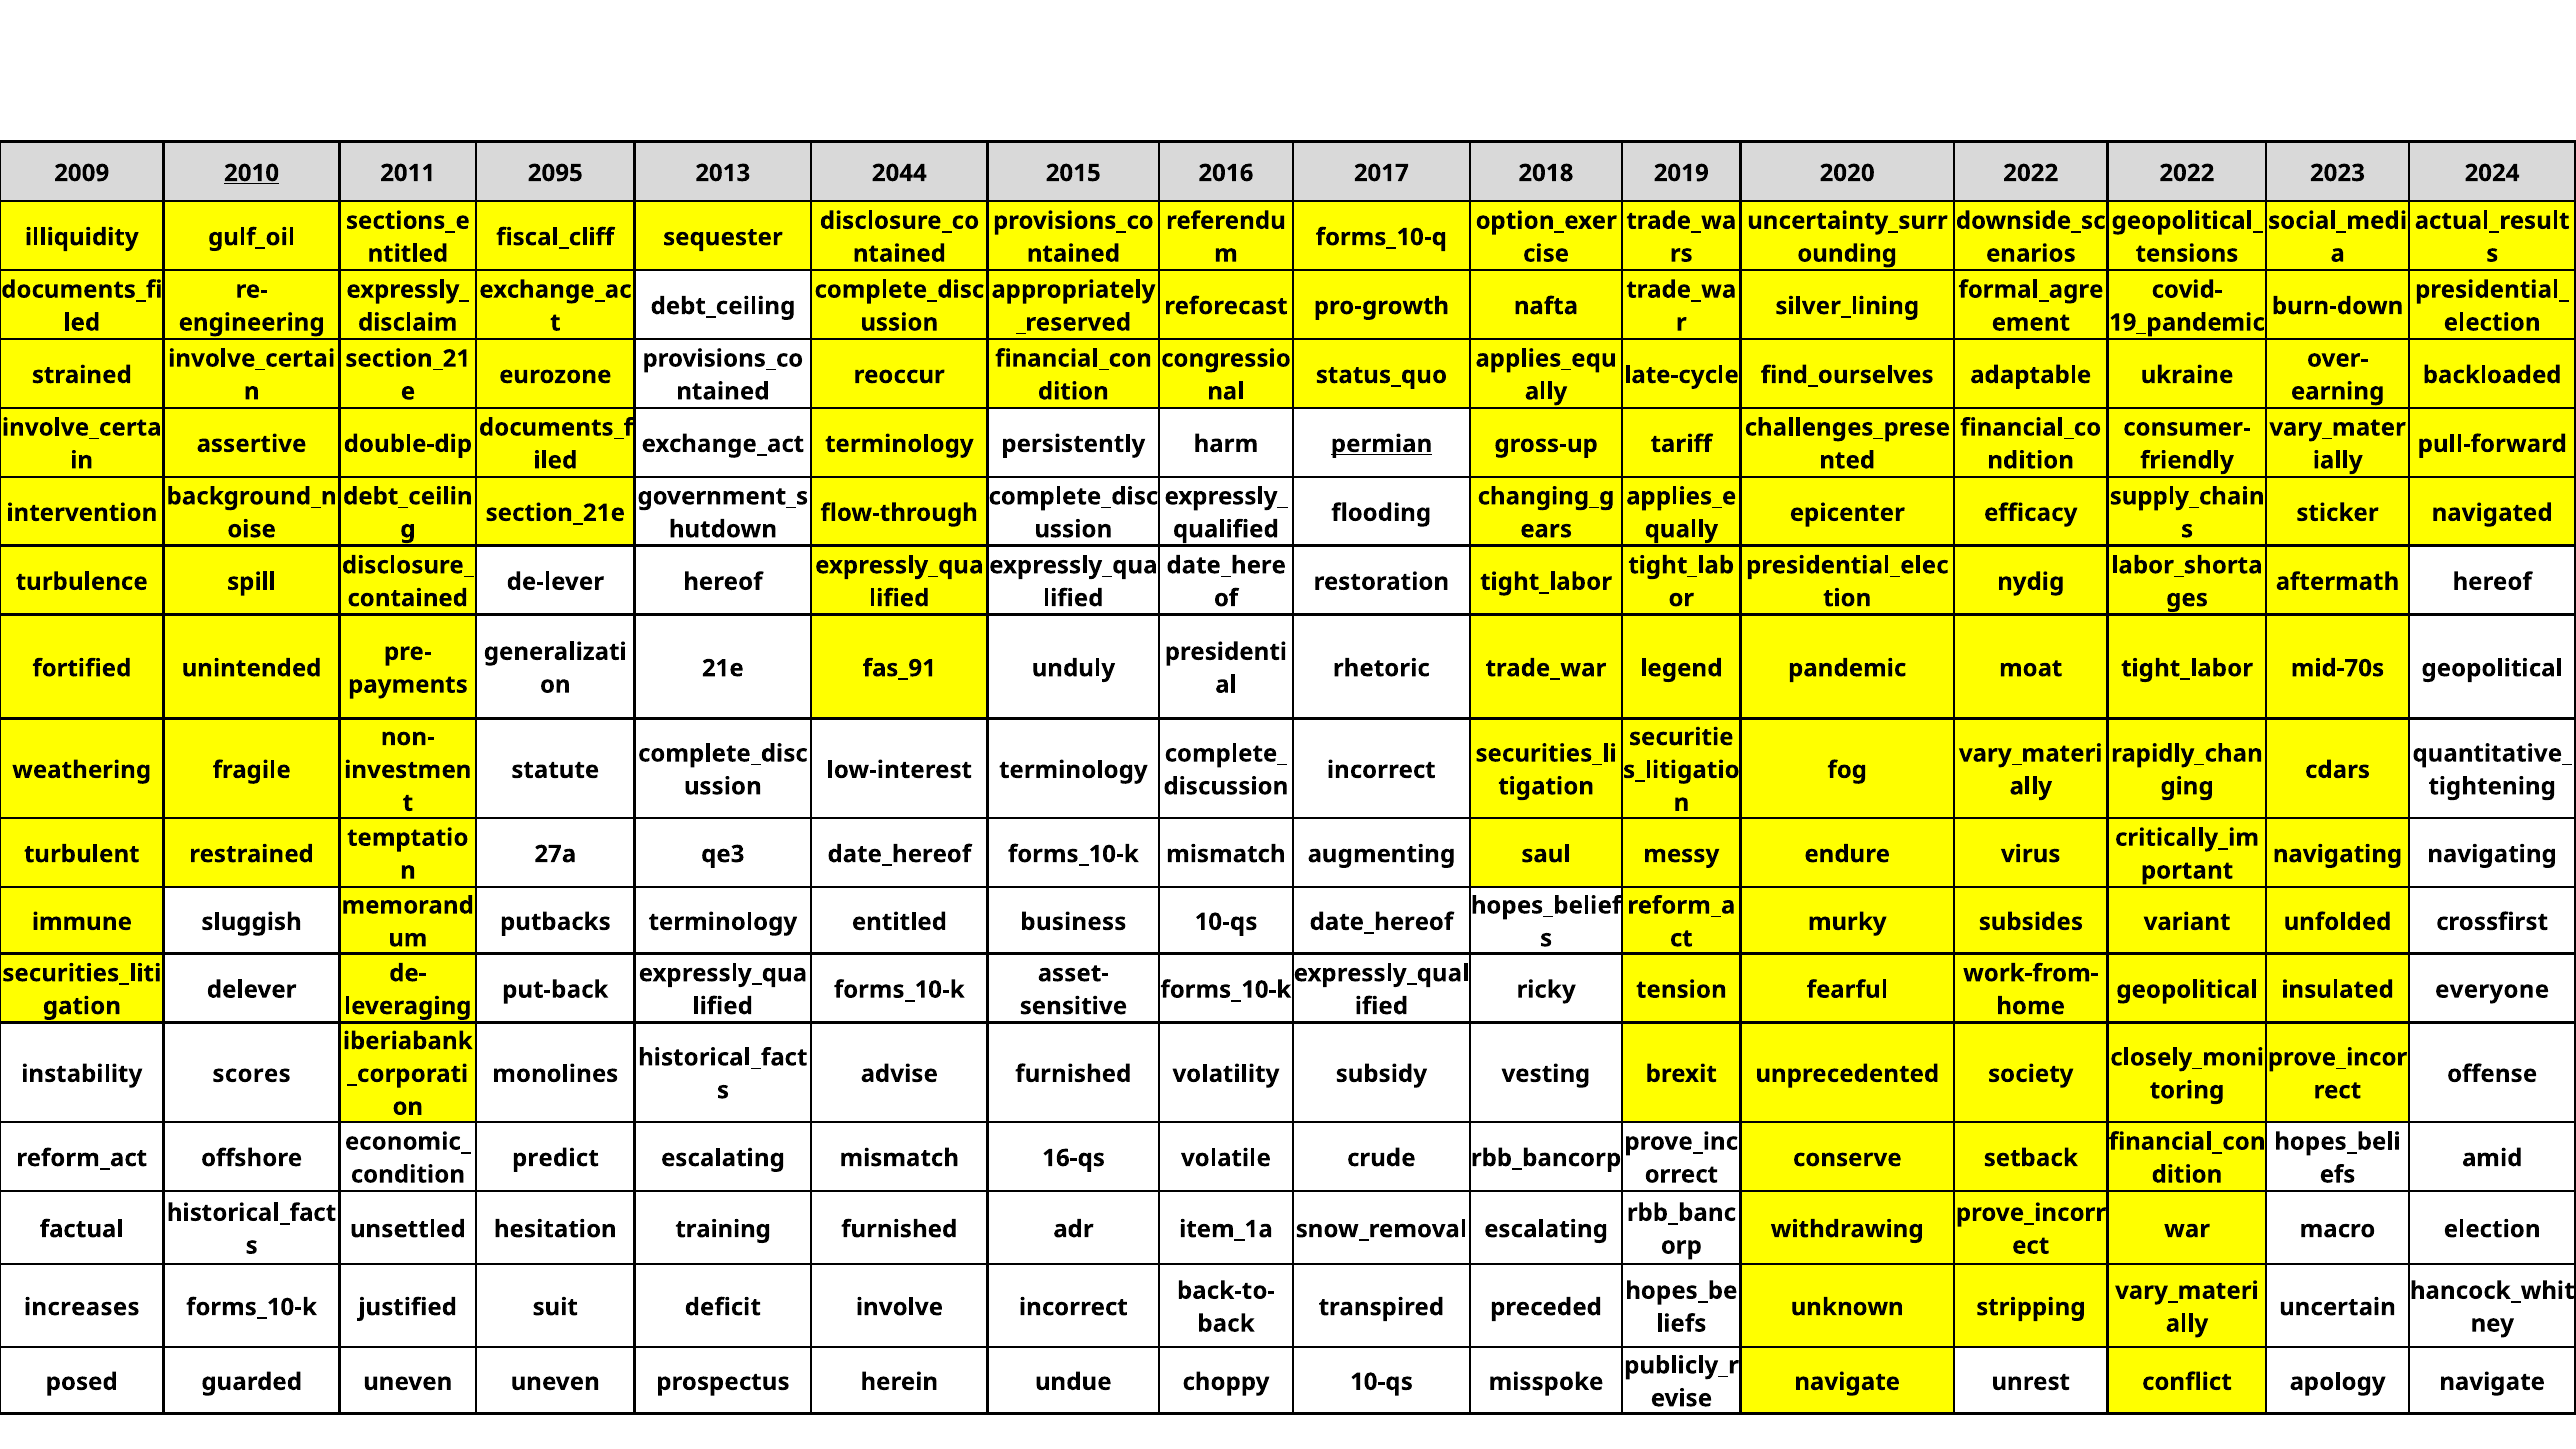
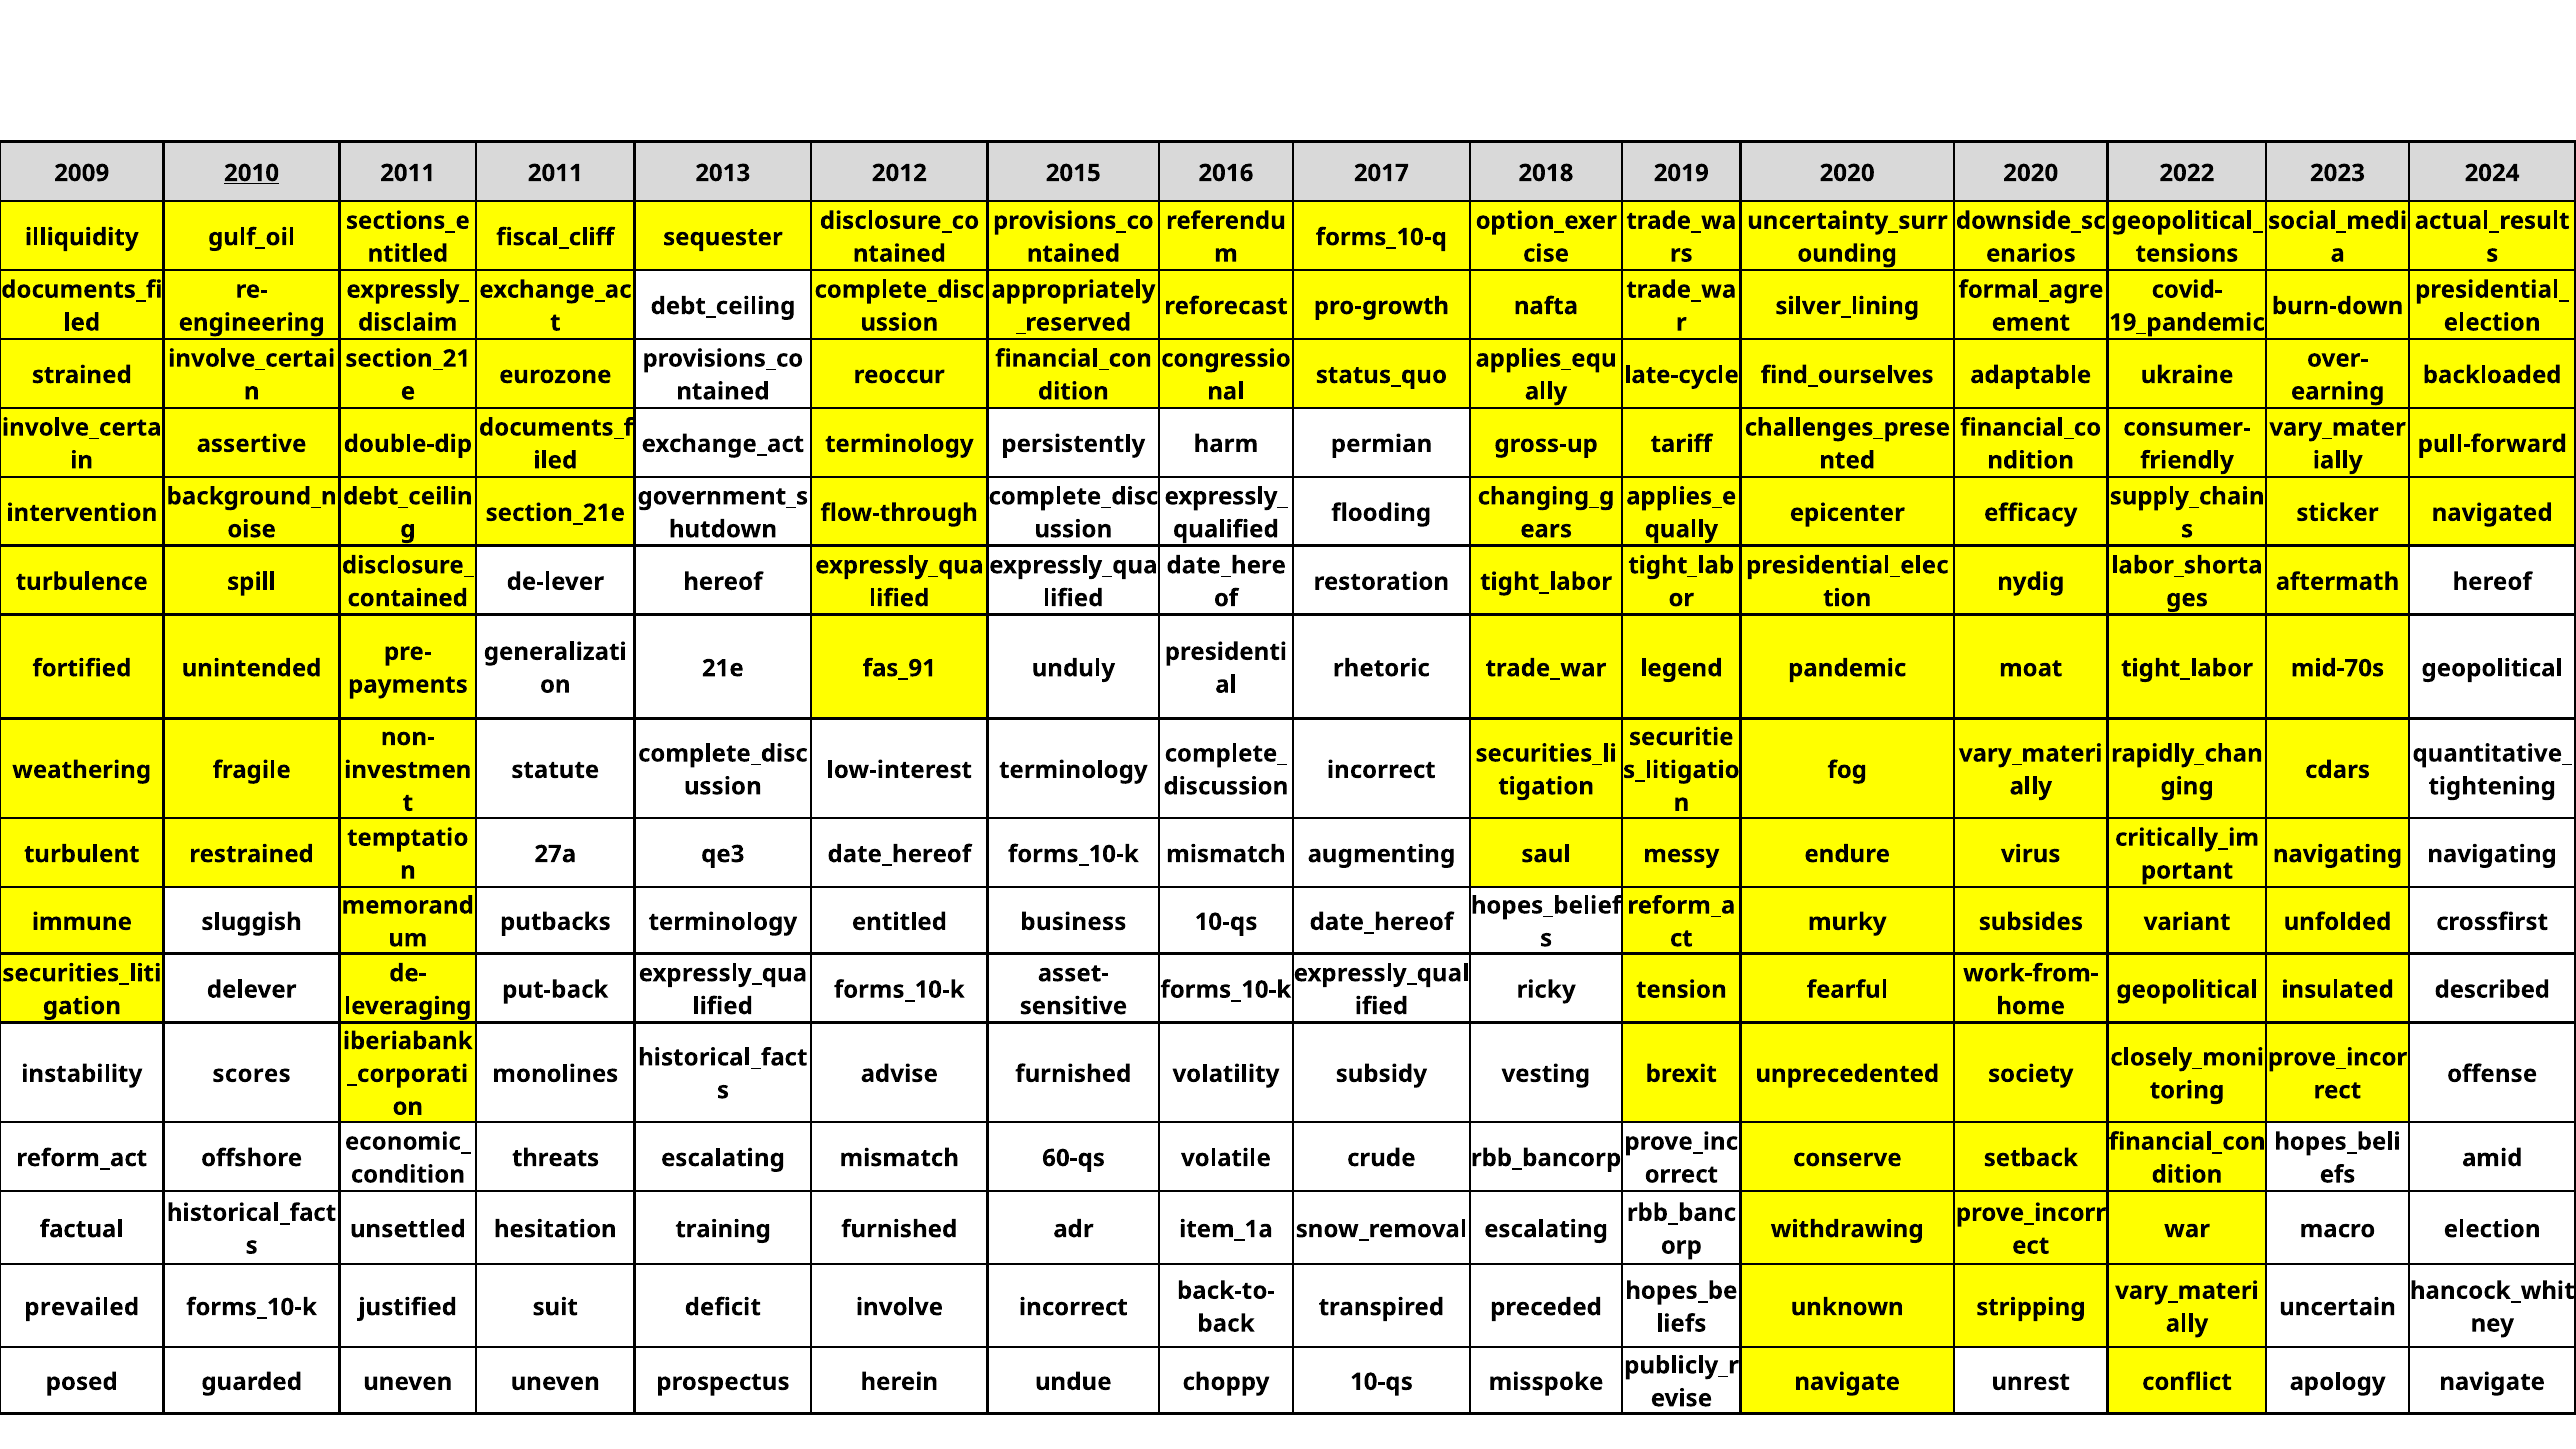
2011 2095: 2095 -> 2011 (555, 173)
2044: 2044 -> 2012 (899, 173)
2020 2022: 2022 -> 2020 (2031, 173)
permian underline: present -> none (1382, 444)
everyone: everyone -> described (2492, 990)
predict: predict -> threats (556, 1158)
16-qs: 16-qs -> 60-qs (1074, 1158)
increases: increases -> prevailed (82, 1307)
